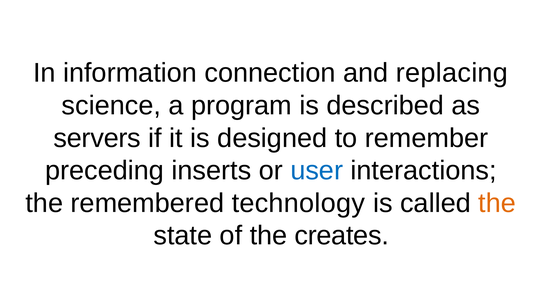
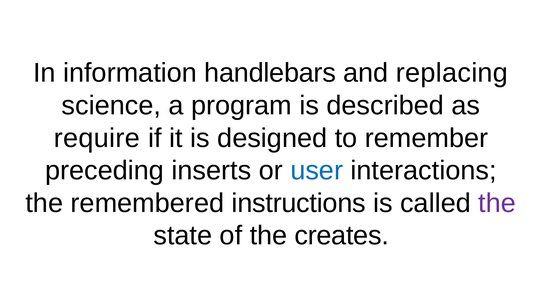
connection: connection -> handlebars (270, 73)
servers: servers -> require (97, 138)
technology: technology -> instructions (299, 203)
the colour: orange -> purple (497, 203)
